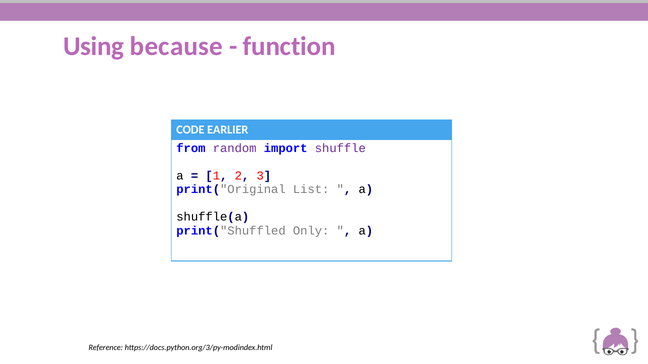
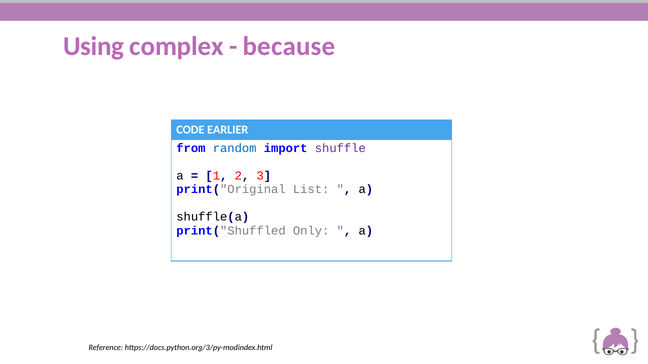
because: because -> complex (177, 46)
function: function -> because (289, 46)
random colour: purple -> blue (235, 148)
